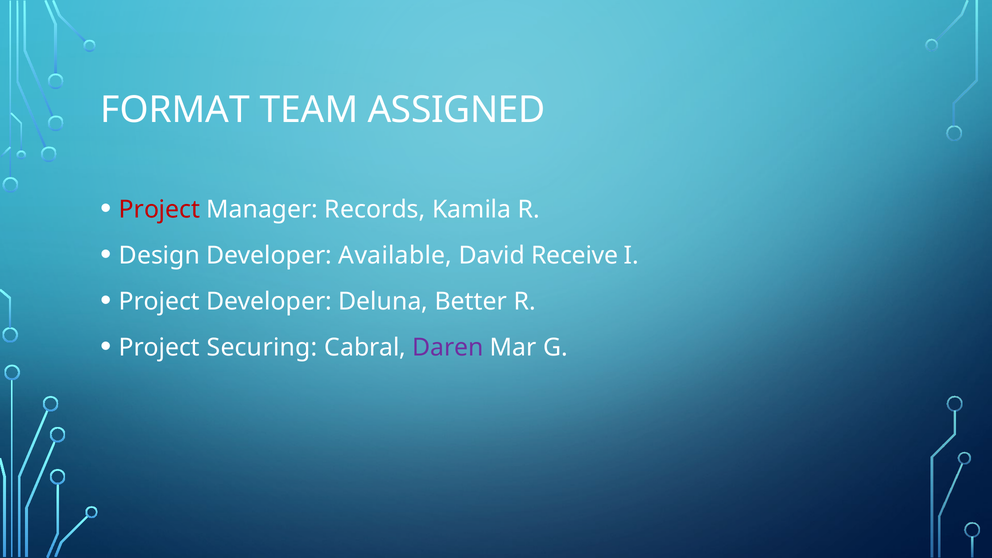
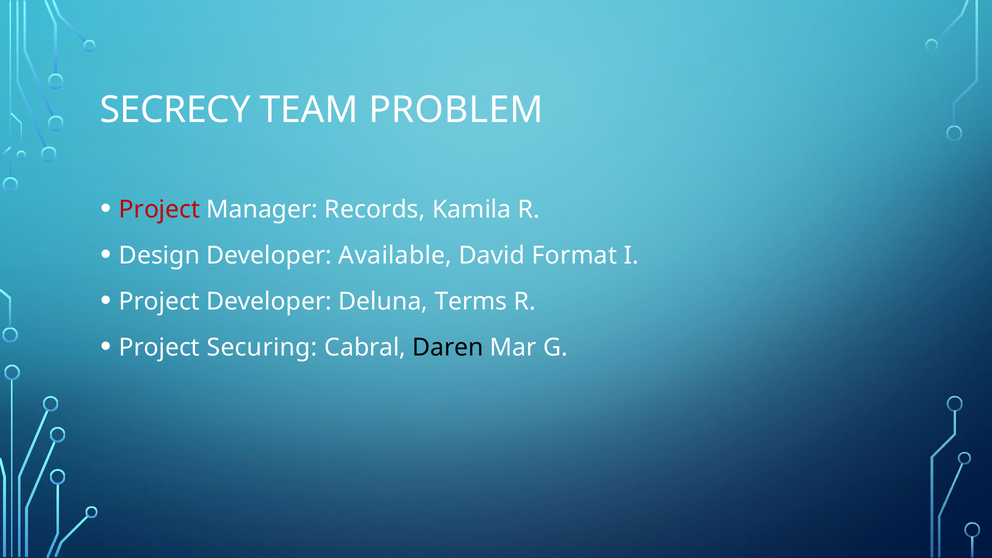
FORMAT: FORMAT -> SECRECY (175, 110)
ASSIGNED: ASSIGNED -> PROBLEM (456, 110)
Receive: Receive -> Format (574, 255)
Better: Better -> Terms (471, 301)
Daren colour: purple -> black (448, 347)
